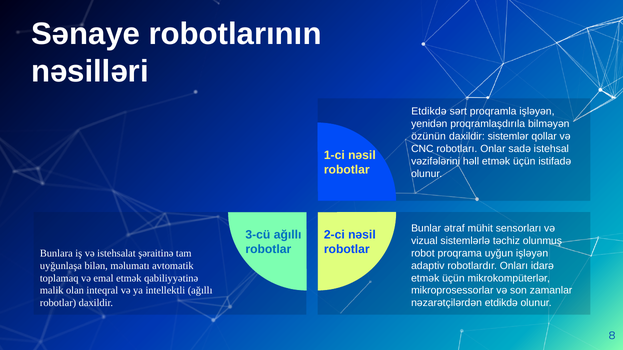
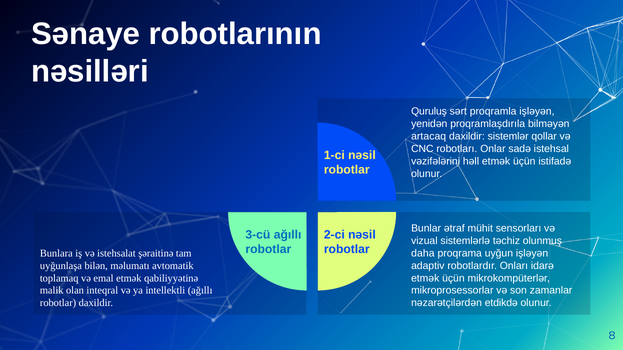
Etdikdə: Etdikdə -> Quruluş (429, 112)
özünün: özünün -> artacaq (429, 137)
robot: robot -> daha (423, 254)
